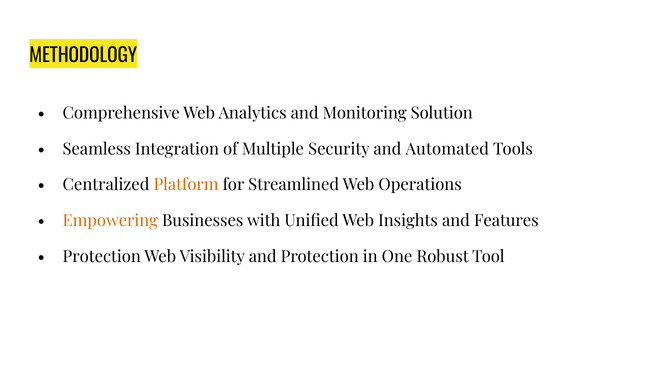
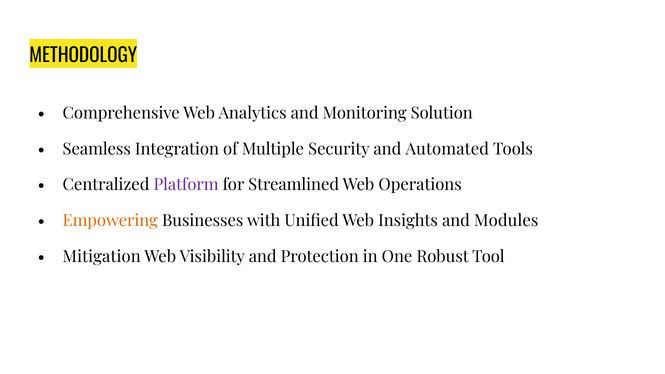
Platform colour: orange -> purple (186, 185)
Features: Features -> Modules (506, 221)
Protection: Protection -> Mitigation (102, 257)
